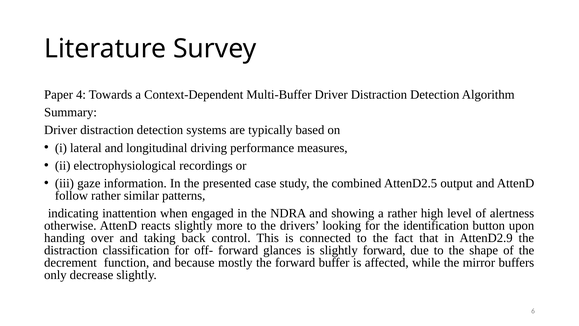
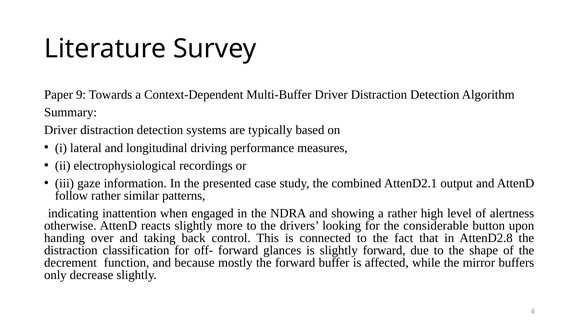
4: 4 -> 9 (81, 95)
AttenD2.5: AttenD2.5 -> AttenD2.1 (411, 183)
identification: identification -> considerable (436, 226)
AttenD2.9: AttenD2.9 -> AttenD2.8 (486, 238)
